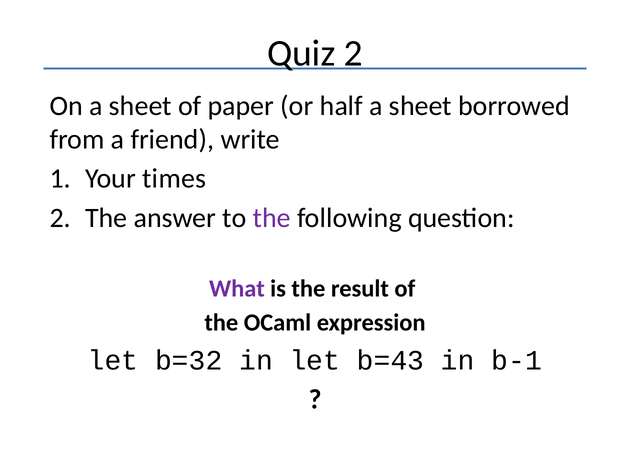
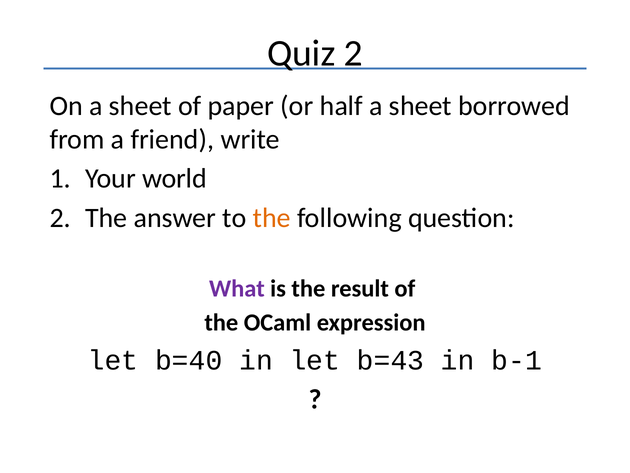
times: times -> world (174, 178)
the colour: purple -> orange (272, 218)
b=32: b=32 -> b=40 (189, 360)
